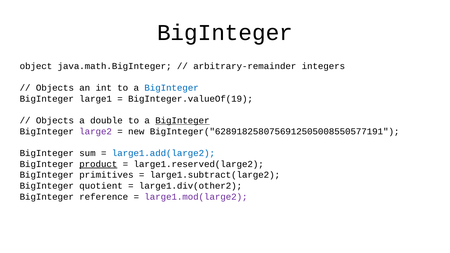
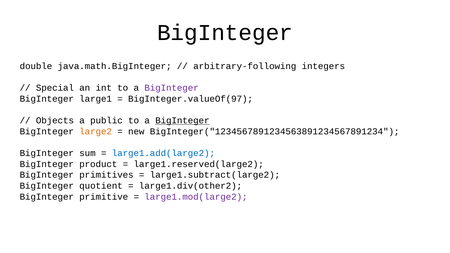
object: object -> double (36, 66)
arbitrary-remainder: arbitrary-remainder -> arbitrary-following (245, 66)
Objects: Objects -> Special (55, 88)
BigInteger colour: blue -> purple (172, 88)
BigInteger.valueOf(19: BigInteger.valueOf(19 -> BigInteger.valueOf(97 (191, 99)
double: double -> public (106, 121)
large2 colour: purple -> orange (96, 132)
BigInteger("6289182580756912505008550577191: BigInteger("6289182580756912505008550577191 -> BigInteger("1234567891234563891234567891234 (275, 132)
product underline: present -> none (98, 164)
reference: reference -> primitive (104, 197)
